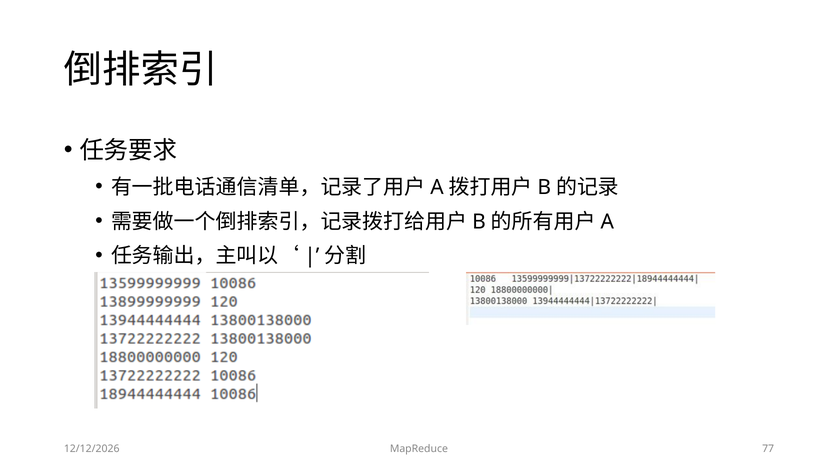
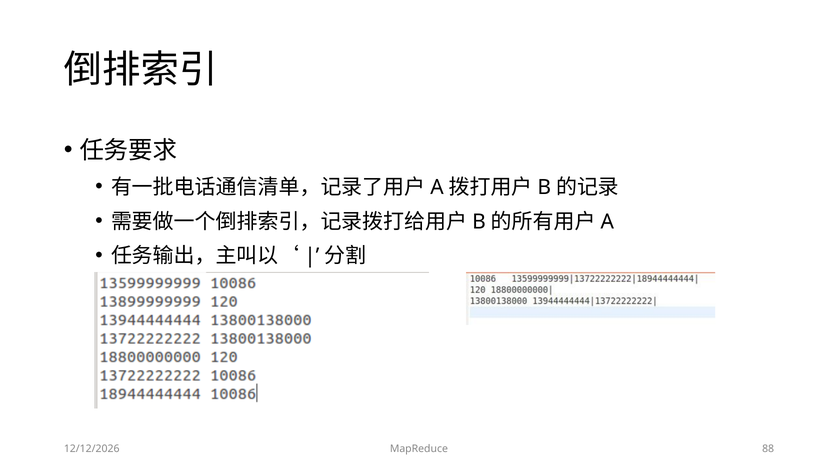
77: 77 -> 88 (768, 449)
